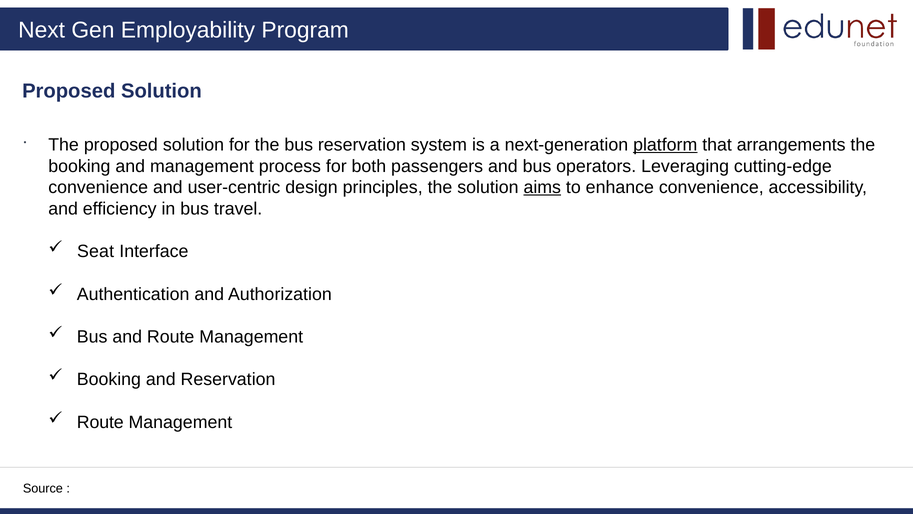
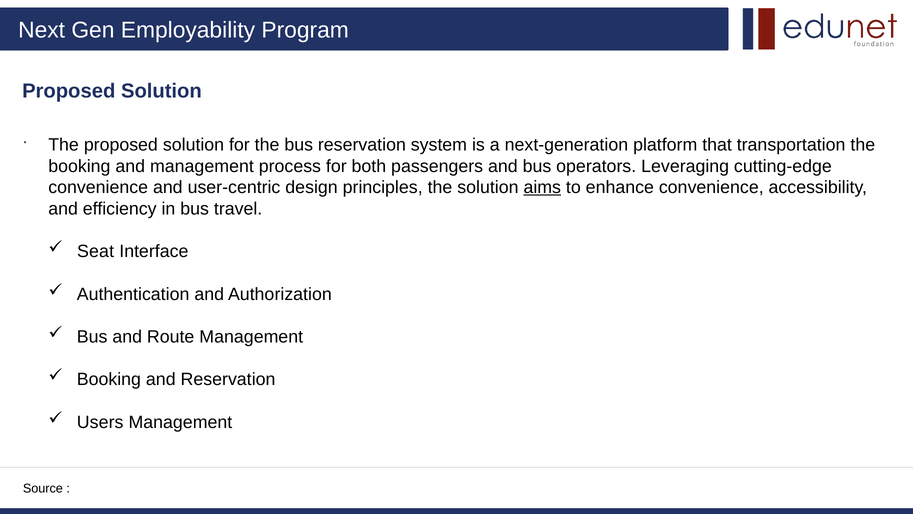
platform underline: present -> none (665, 145)
arrangements: arrangements -> transportation (791, 145)
Route: Route -> Users (100, 422)
